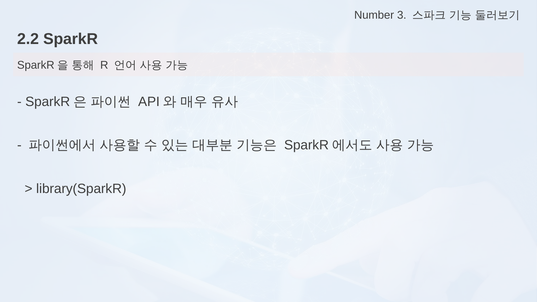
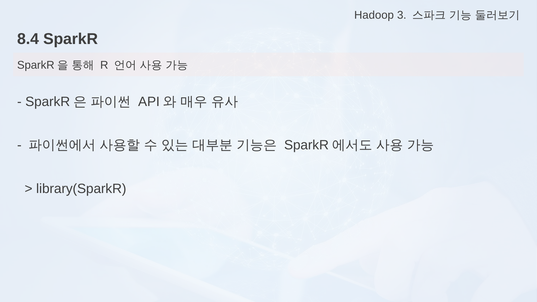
Number: Number -> Hadoop (374, 15)
2.2: 2.2 -> 8.4 (28, 39)
